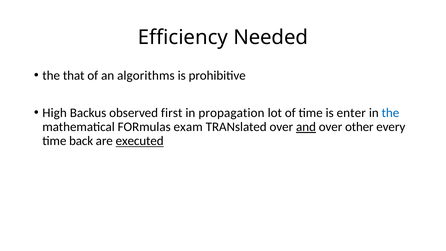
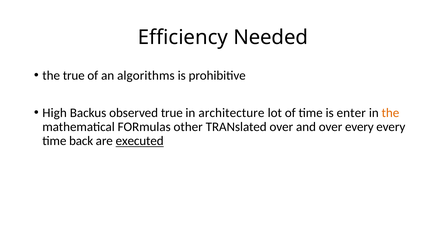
the that: that -> true (74, 75)
observed first: first -> true (172, 113)
propagation: propagation -> architecture (231, 113)
the colour: blue -> orange (390, 113)
exam: exam -> other (188, 127)
and underline: present -> none (306, 127)
over other: other -> every (359, 127)
